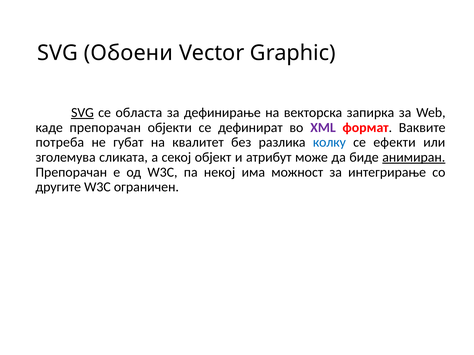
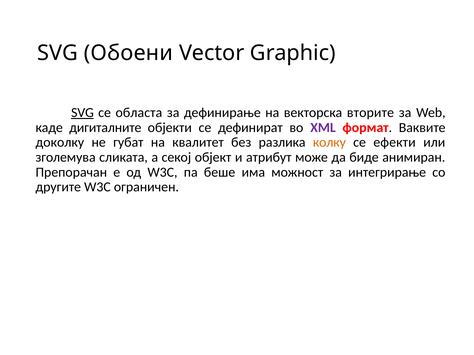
запирка: запирка -> вторите (370, 113)
каде препорачан: препорачан -> дигиталните (105, 128)
потреба: потреба -> доколку (60, 143)
колку colour: blue -> orange (329, 143)
анимиран underline: present -> none (414, 157)
некој: некој -> беше (220, 172)
